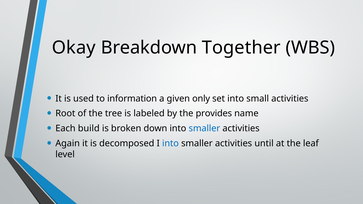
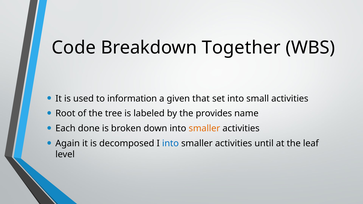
Okay: Okay -> Code (74, 48)
only: only -> that (201, 99)
build: build -> done (89, 129)
smaller colour: blue -> orange (204, 129)
